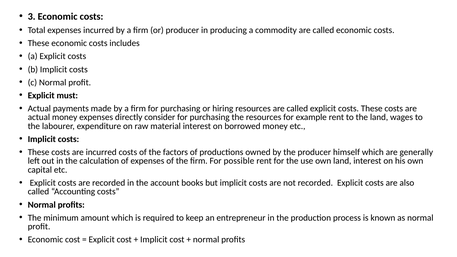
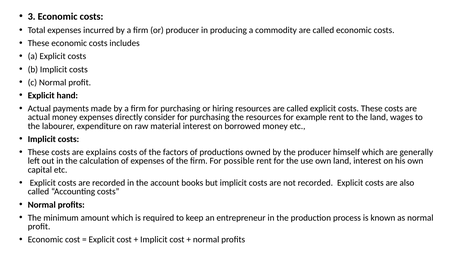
must: must -> hand (67, 96)
are incurred: incurred -> explains (101, 152)
